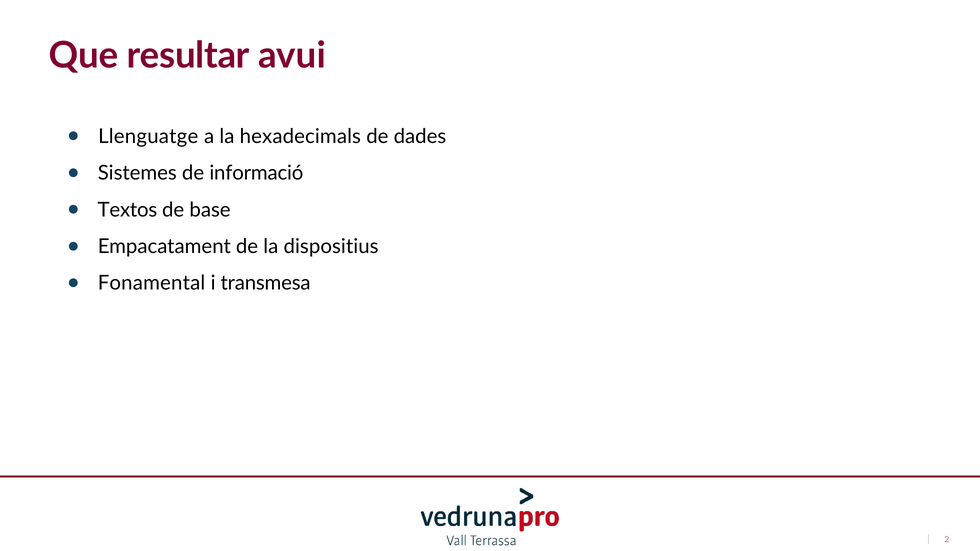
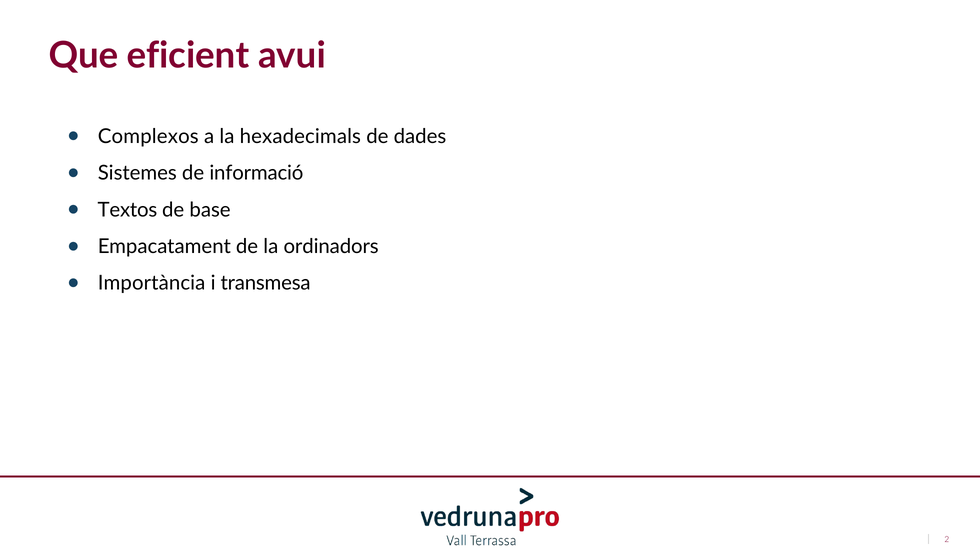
resultar: resultar -> eficient (188, 56)
Llenguatge: Llenguatge -> Complexos (148, 136)
dispositius: dispositius -> ordinadors (331, 247)
Fonamental: Fonamental -> Importància (152, 283)
